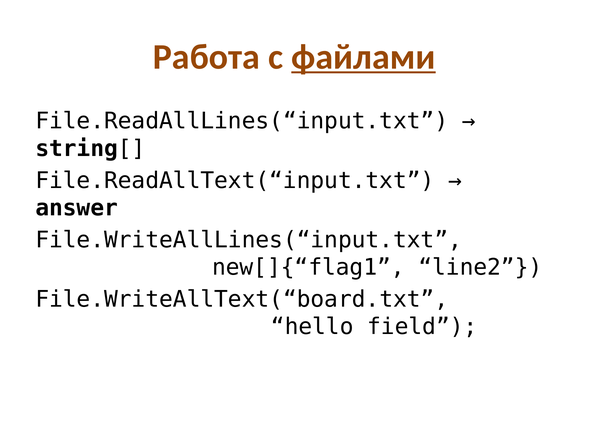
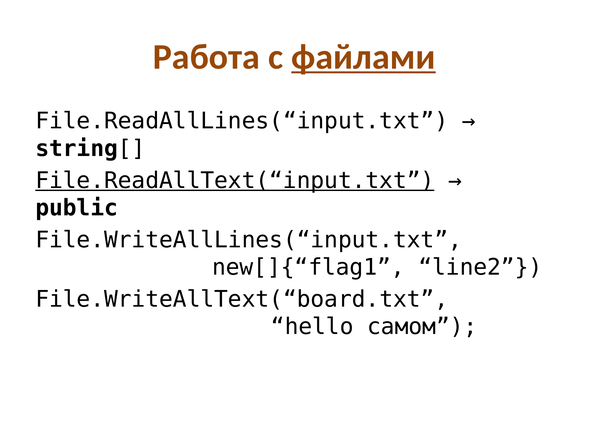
File.ReadAllText(“input.txt underline: none -> present (235, 181)
answer: answer -> public (77, 208)
field: field -> самом (422, 327)
